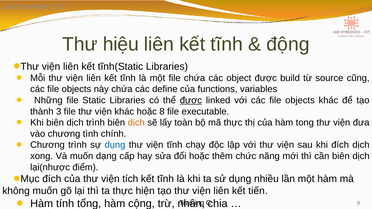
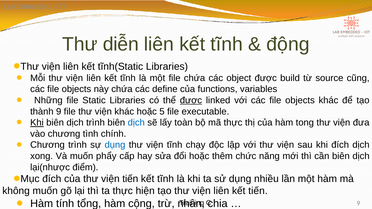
hiệu: hiệu -> diễn (121, 44)
thành 3: 3 -> 9 (59, 112)
8: 8 -> 5 (162, 112)
Khi underline: none -> present (37, 123)
dịch colour: orange -> blue (136, 123)
dạng: dạng -> phẩy (106, 156)
viện tích: tích -> tiến (130, 179)
